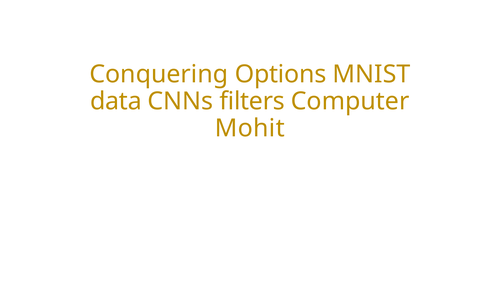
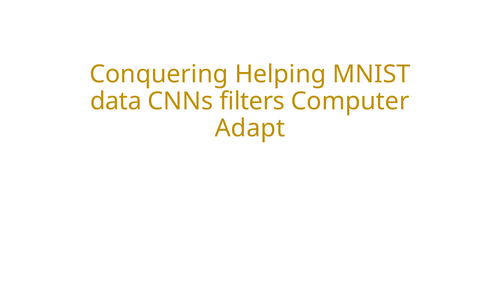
Options: Options -> Helping (280, 74)
Mohit: Mohit -> Adapt (250, 128)
